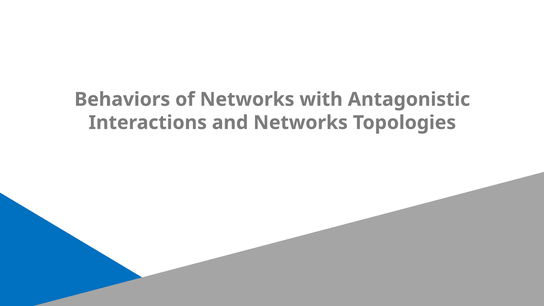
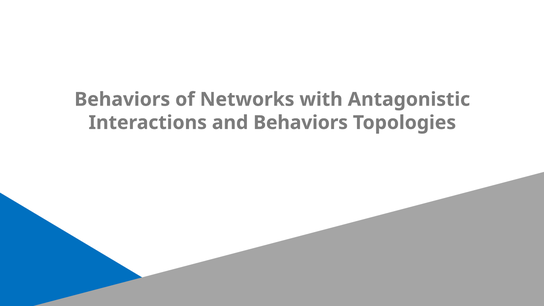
and Networks: Networks -> Behaviors (301, 123)
